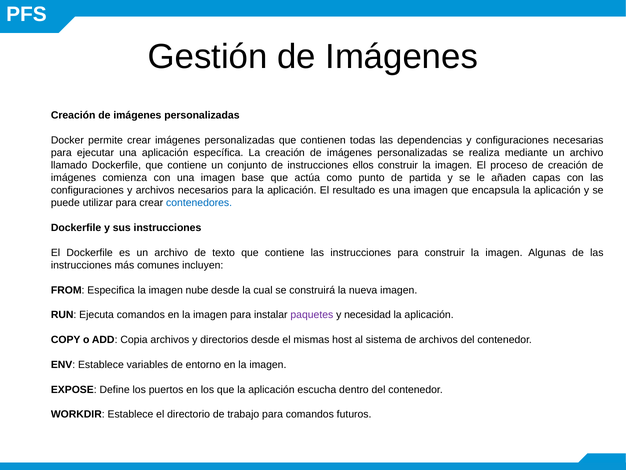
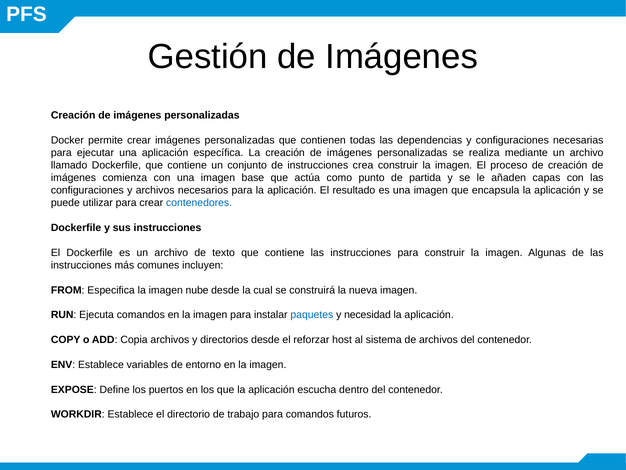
ellos: ellos -> crea (363, 165)
paquetes colour: purple -> blue (312, 315)
mismas: mismas -> reforzar (311, 340)
